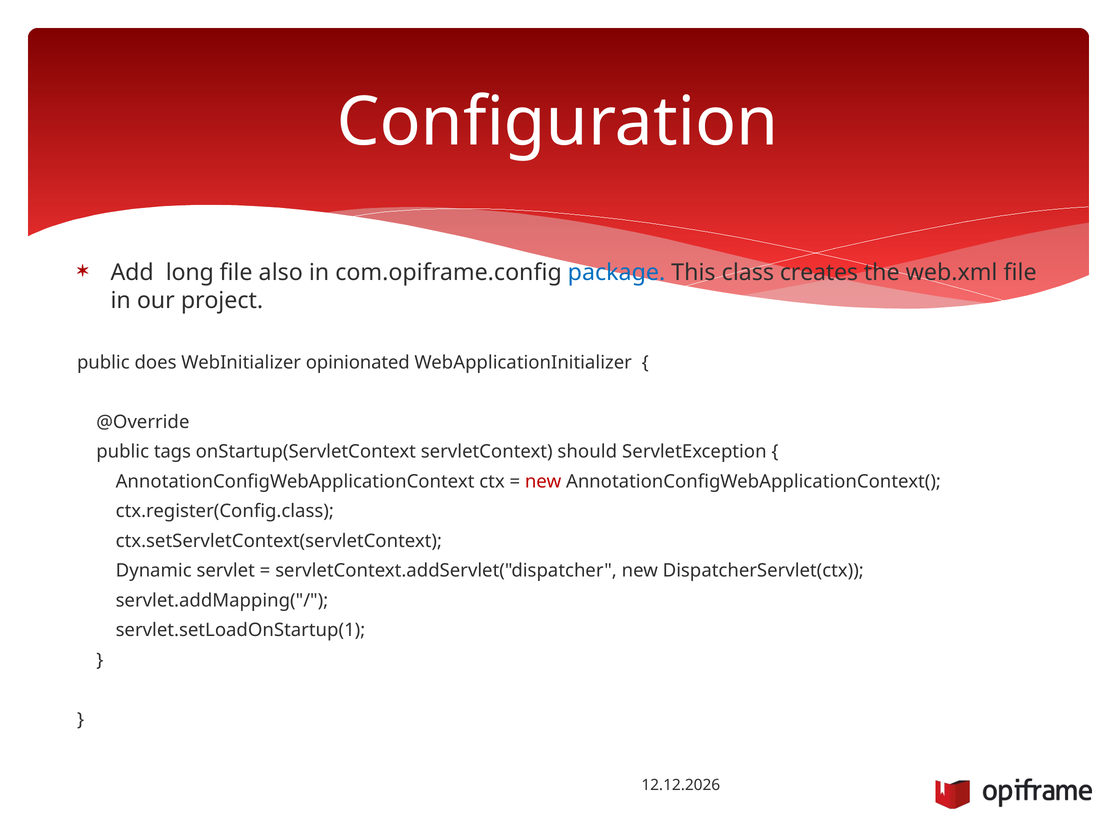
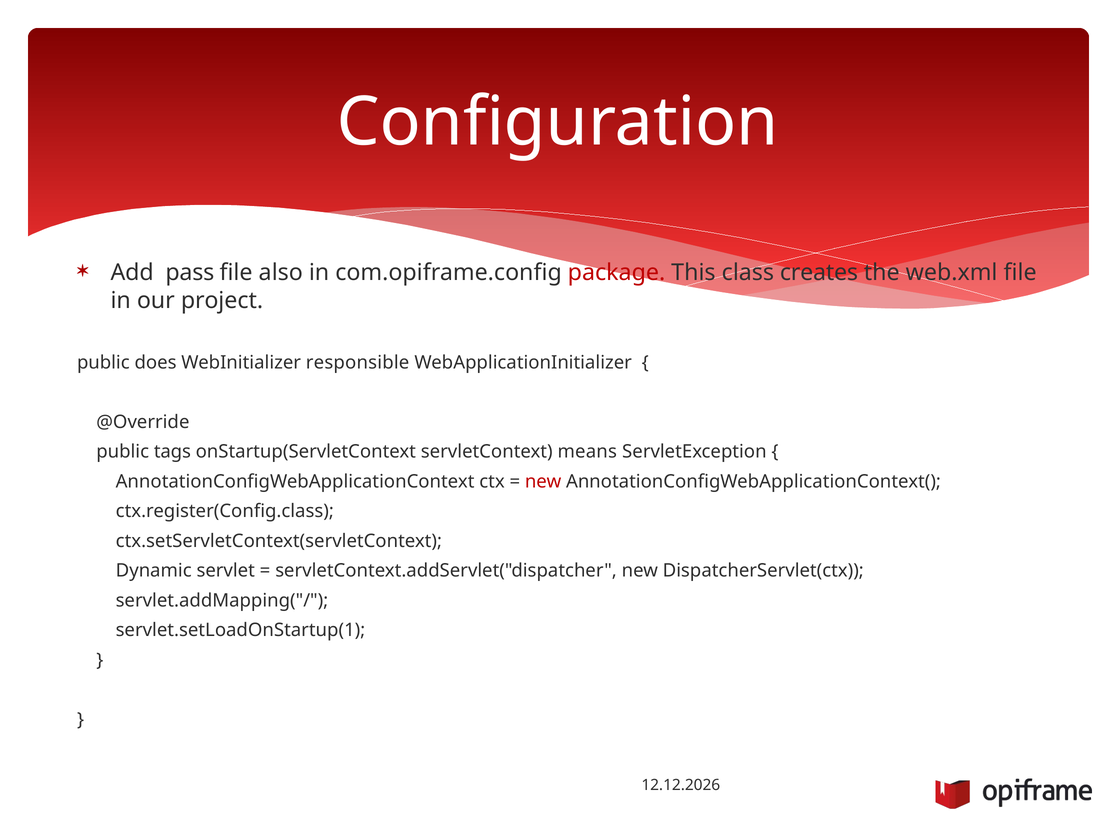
long: long -> pass (190, 273)
package colour: blue -> red (616, 273)
opinionated: opinionated -> responsible (358, 363)
should: should -> means (587, 452)
